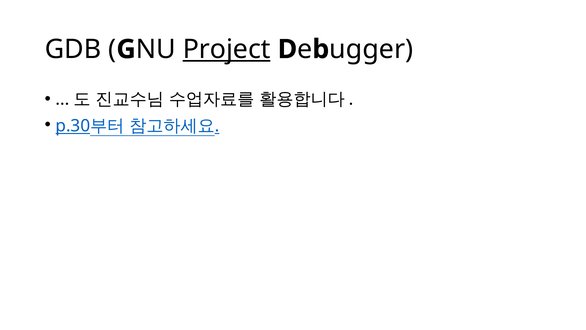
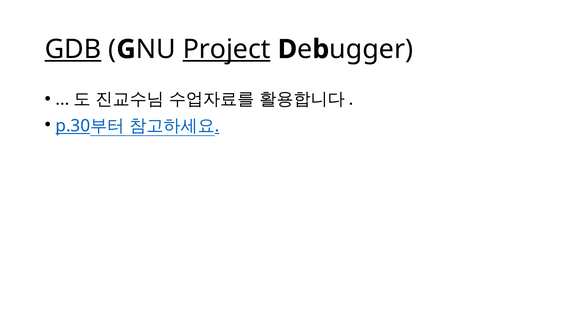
GDB underline: none -> present (73, 49)
